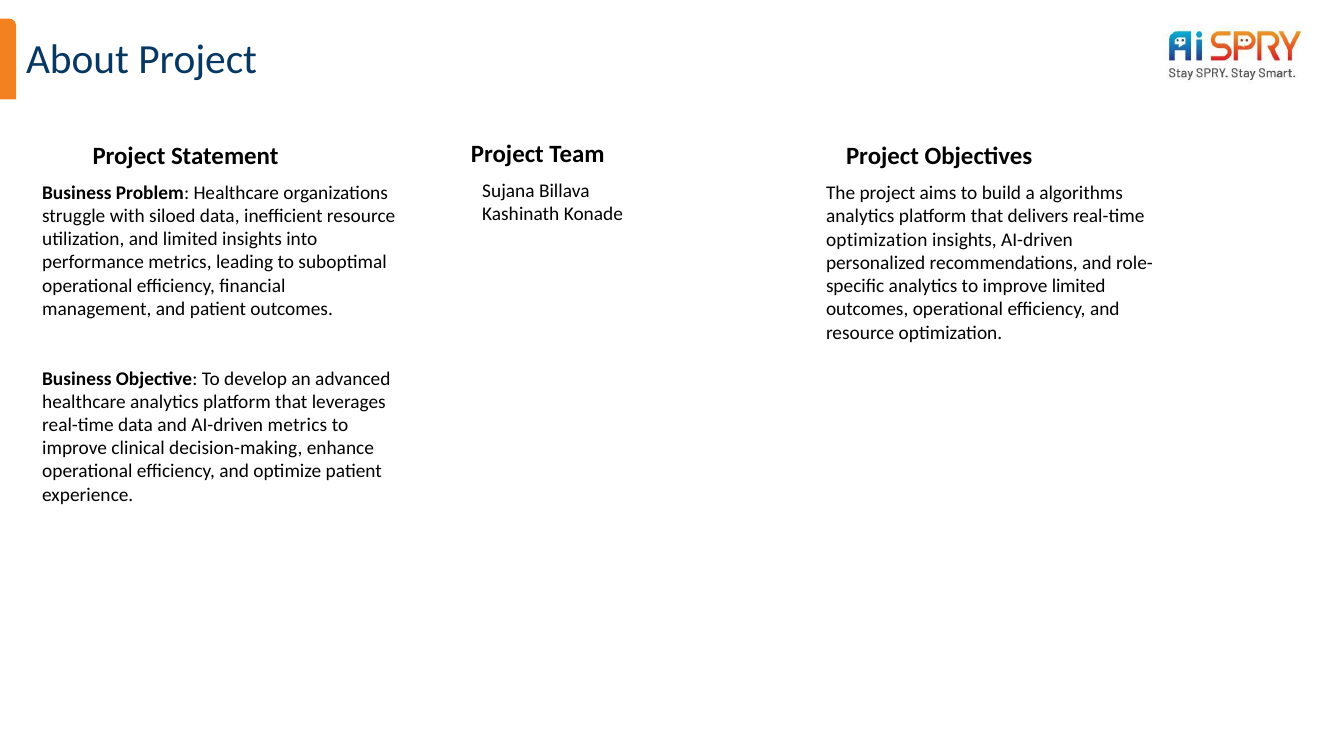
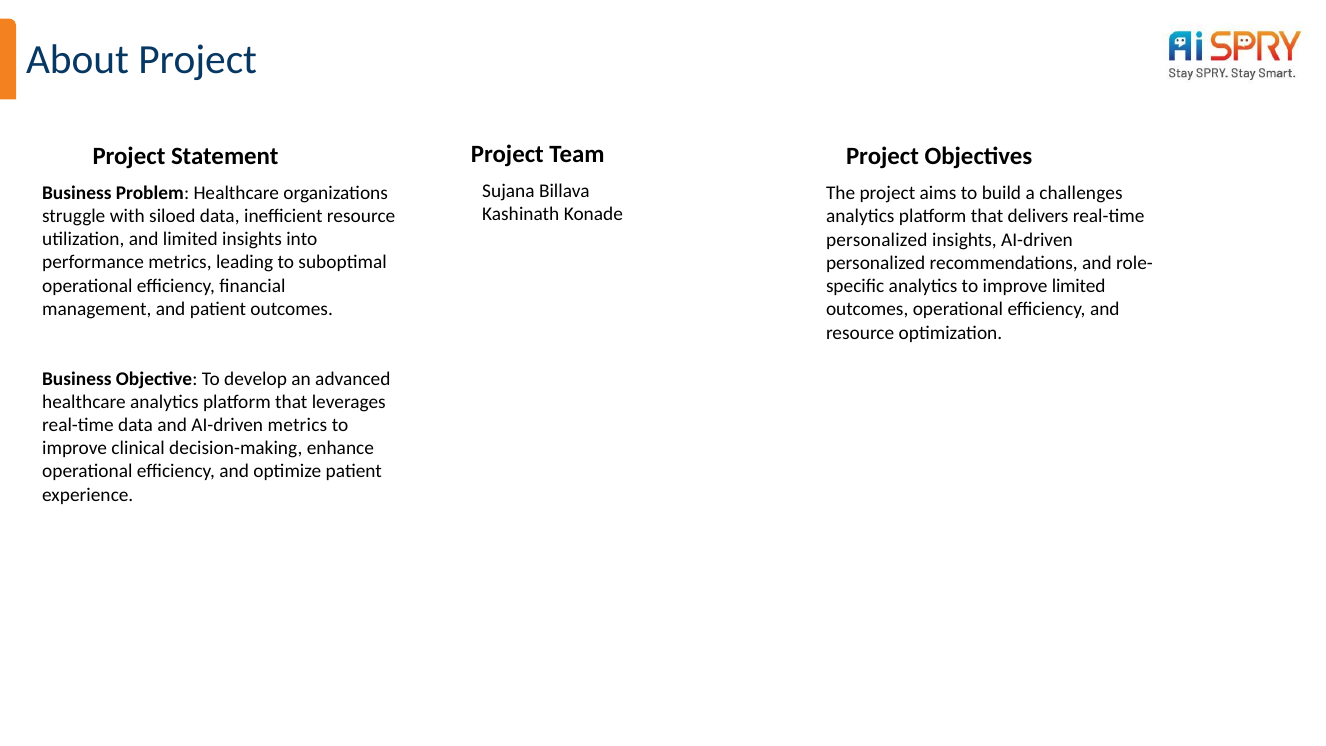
algorithms: algorithms -> challenges (1081, 193)
optimization: optimization -> personalized (877, 240)
